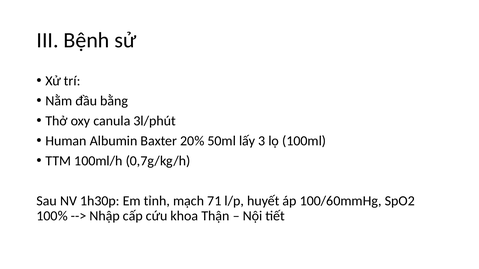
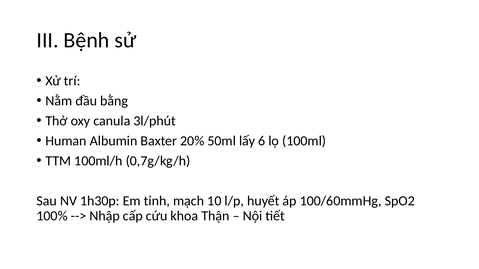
3: 3 -> 6 (262, 141)
71: 71 -> 10 (214, 201)
